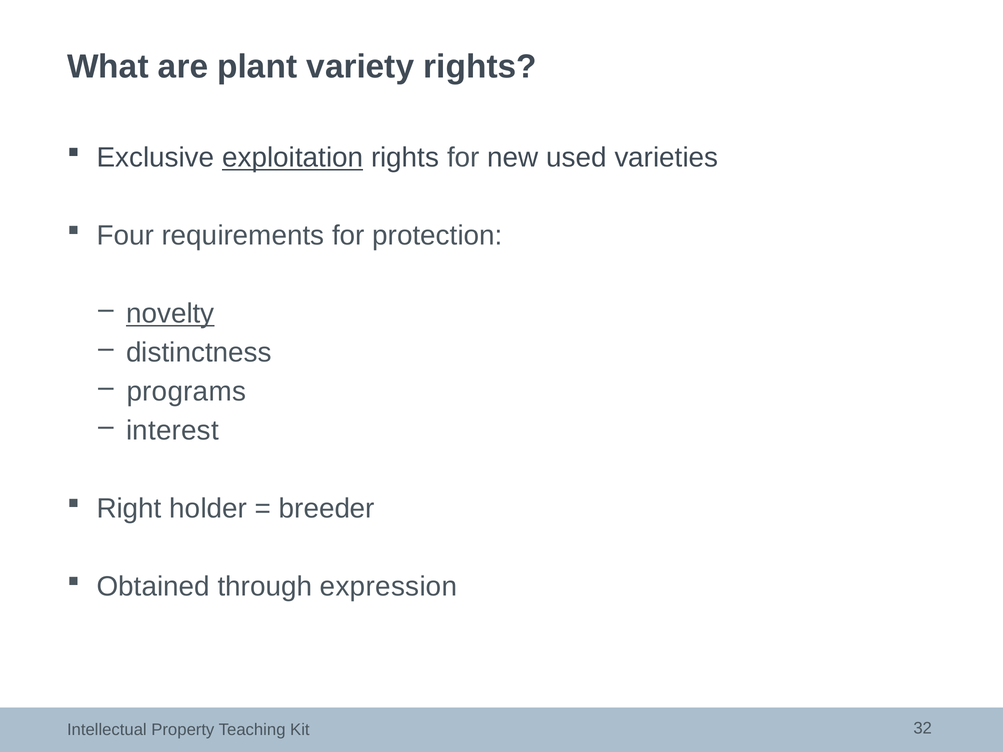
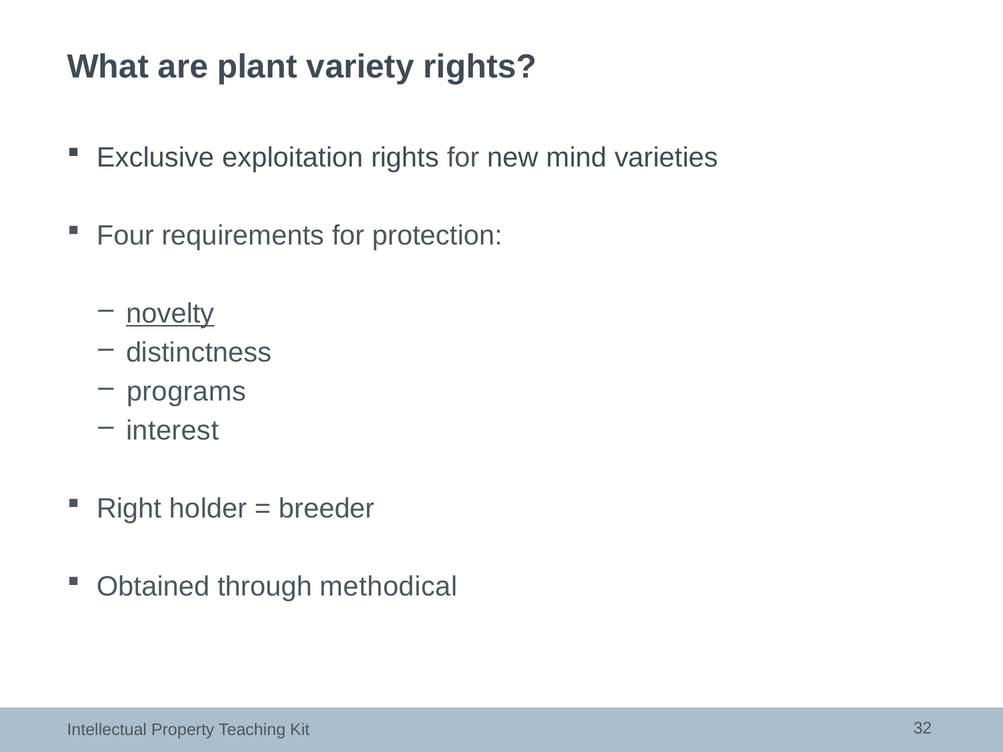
exploitation underline: present -> none (293, 158)
used: used -> mind (577, 158)
expression: expression -> methodical (389, 587)
